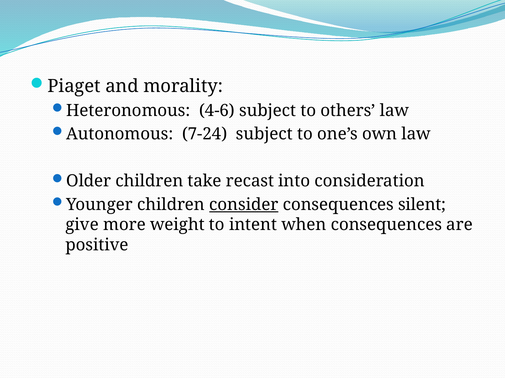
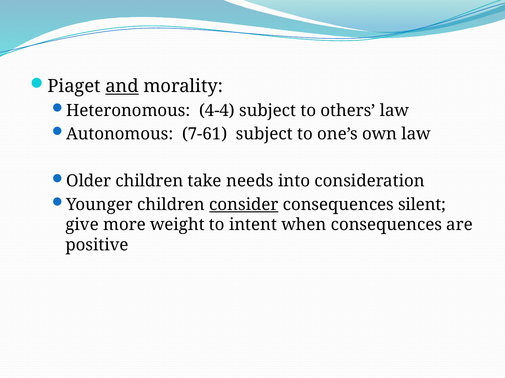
and underline: none -> present (122, 86)
4-6: 4-6 -> 4-4 (217, 111)
7-24: 7-24 -> 7-61 (205, 134)
recast: recast -> needs (250, 181)
